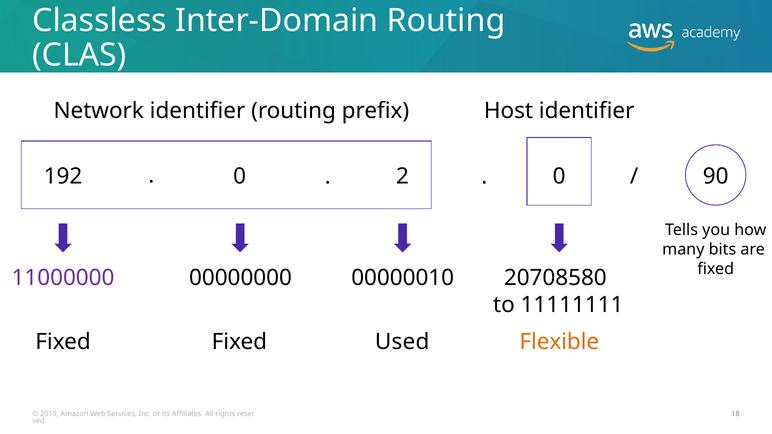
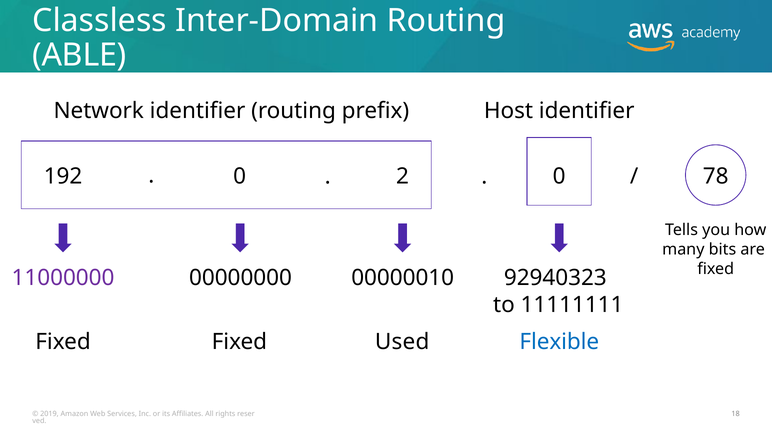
CLAS: CLAS -> ABLE (79, 55)
90: 90 -> 78 (716, 176)
20708580: 20708580 -> 92940323 (555, 278)
Flexible colour: orange -> blue (559, 342)
